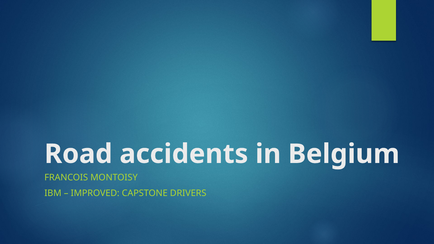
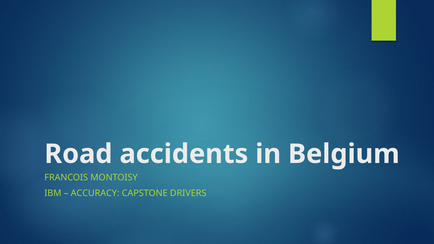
IMPROVED: IMPROVED -> ACCURACY (95, 193)
